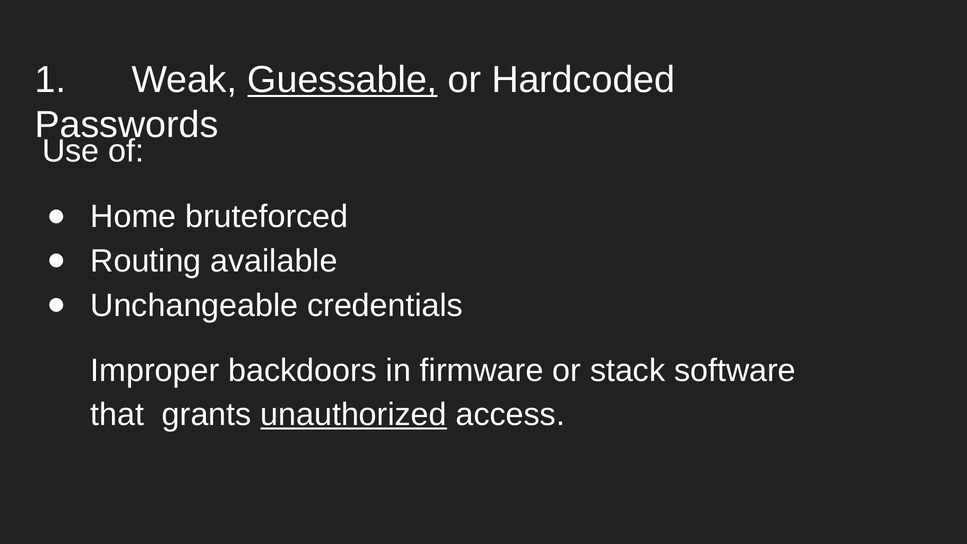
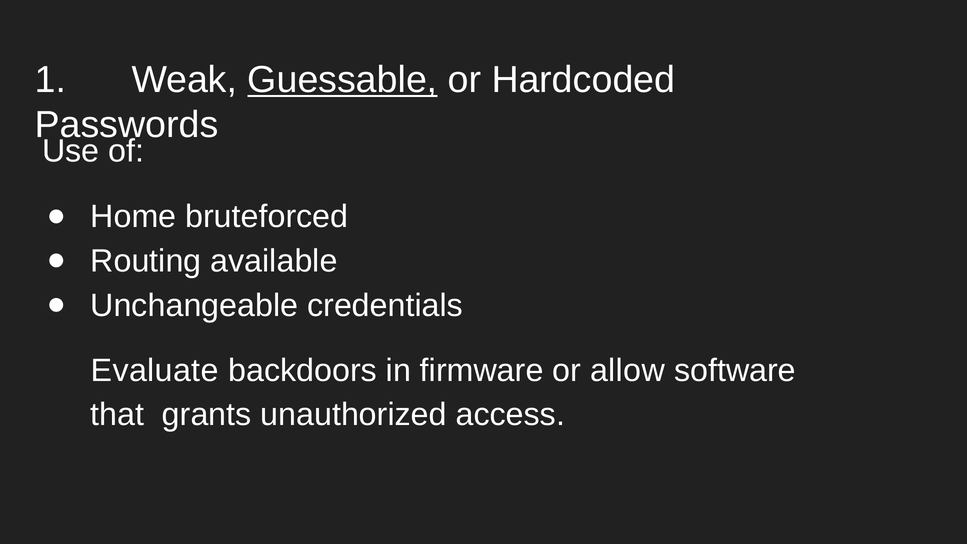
Improper: Improper -> Evaluate (155, 371)
stack: stack -> allow (627, 371)
unauthorized underline: present -> none (354, 415)
